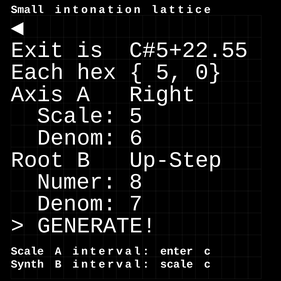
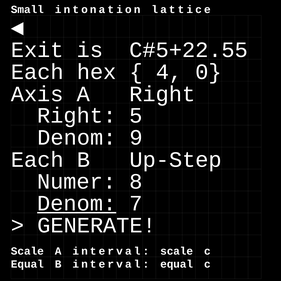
5: 5 -> 4 (169, 72)
Scale: Scale -> Right (77, 116)
6: 6 -> 9 (136, 137)
Root: Root -> Each (37, 160)
Denom underline: none -> present (77, 203)
interval enter: enter -> scale (177, 251)
Synth: Synth -> Equal (27, 264)
interval scale: scale -> equal (177, 264)
